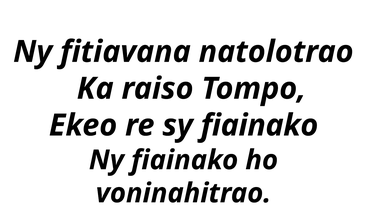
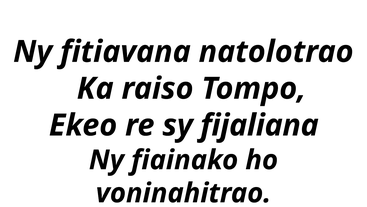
sy fiainako: fiainako -> fijaliana (259, 125)
